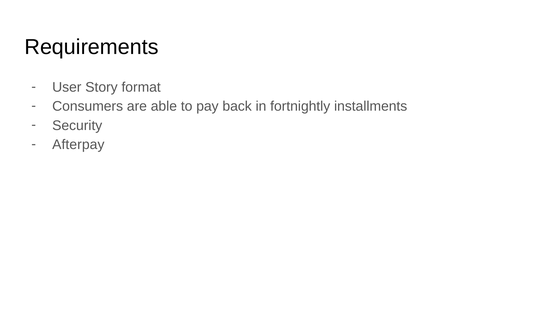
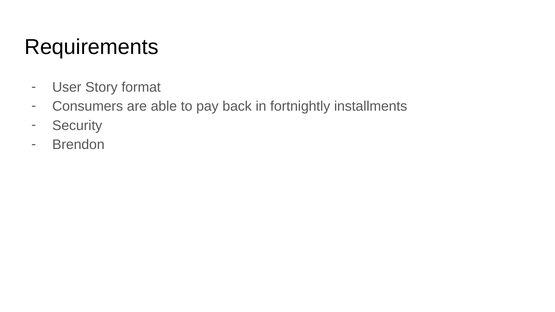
Afterpay: Afterpay -> Brendon (78, 145)
